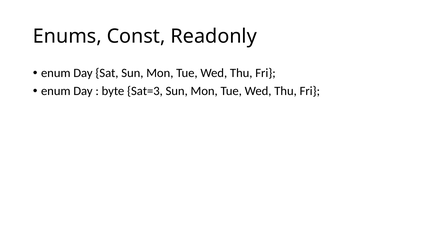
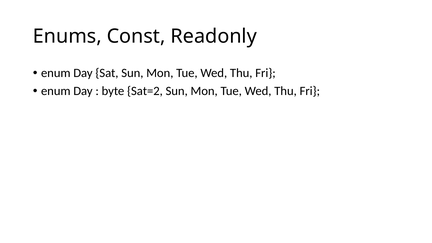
Sat=3: Sat=3 -> Sat=2 (145, 91)
